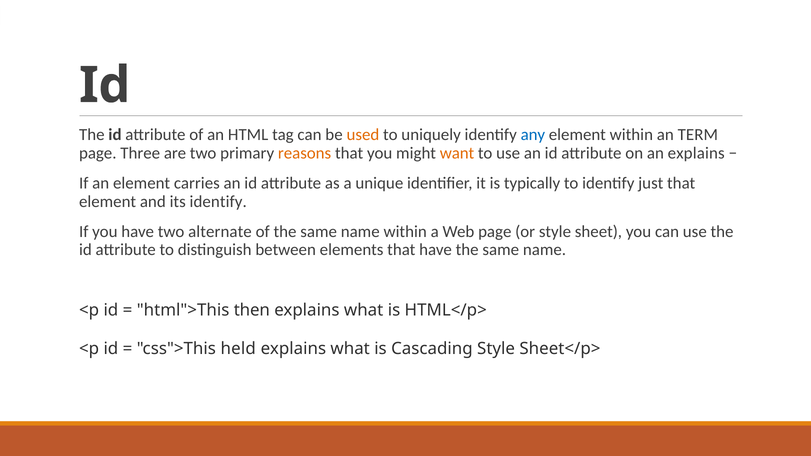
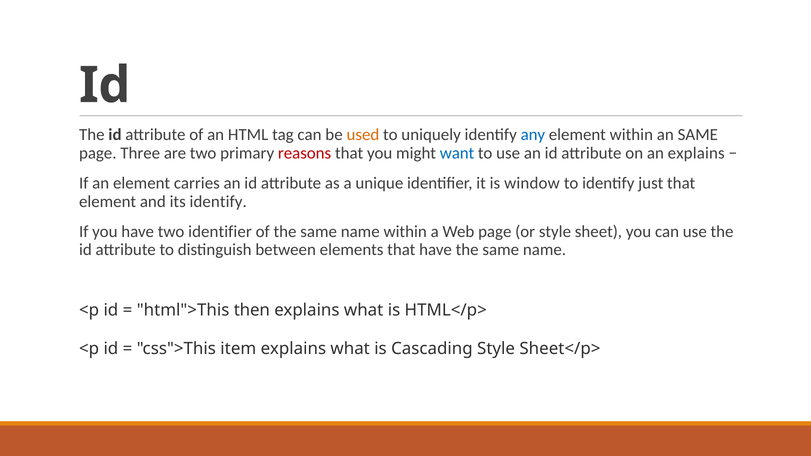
an TERM: TERM -> SAME (698, 135)
reasons colour: orange -> red (305, 153)
want colour: orange -> blue (457, 153)
typically: typically -> window (532, 183)
two alternate: alternate -> identifier (220, 232)
held: held -> item (238, 349)
